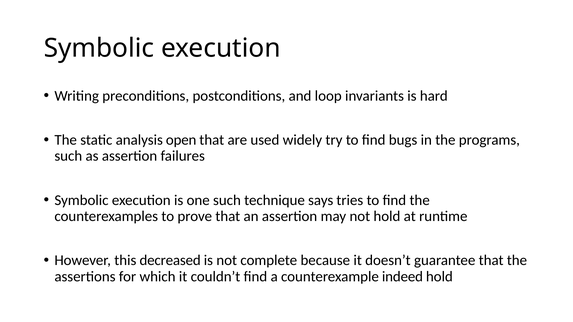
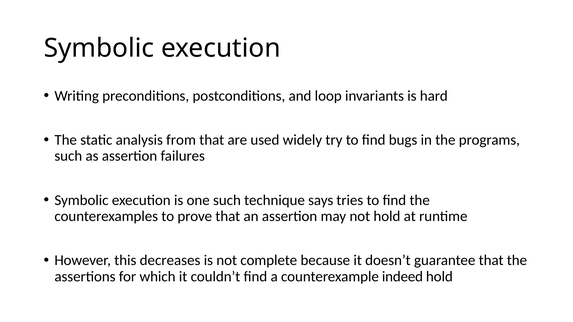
open: open -> from (181, 140)
decreased: decreased -> decreases (170, 261)
